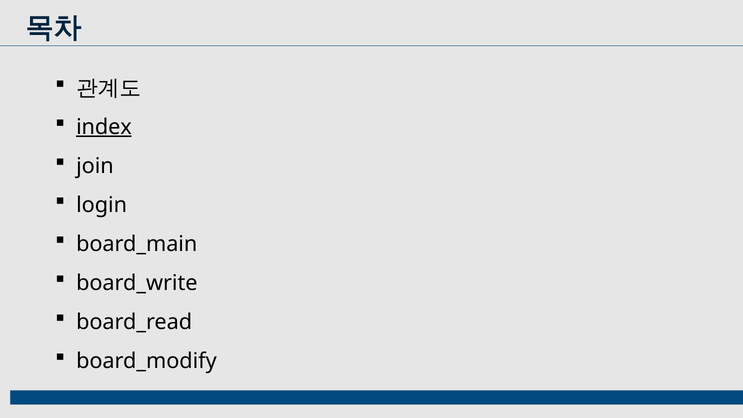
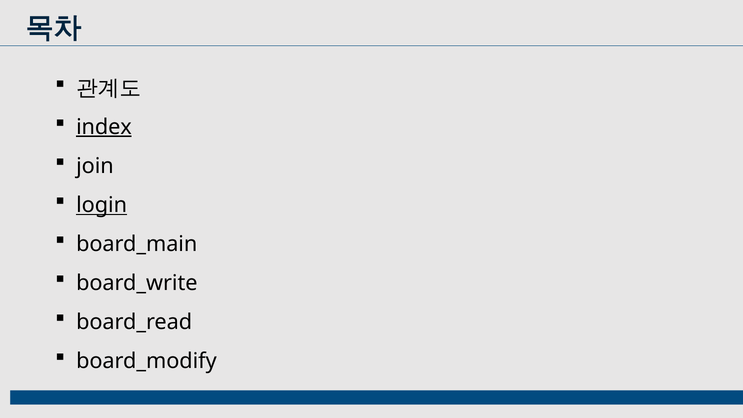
login underline: none -> present (102, 205)
